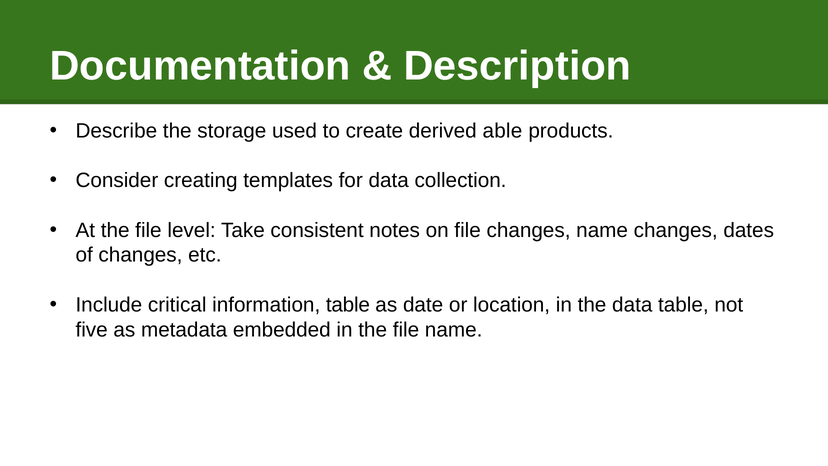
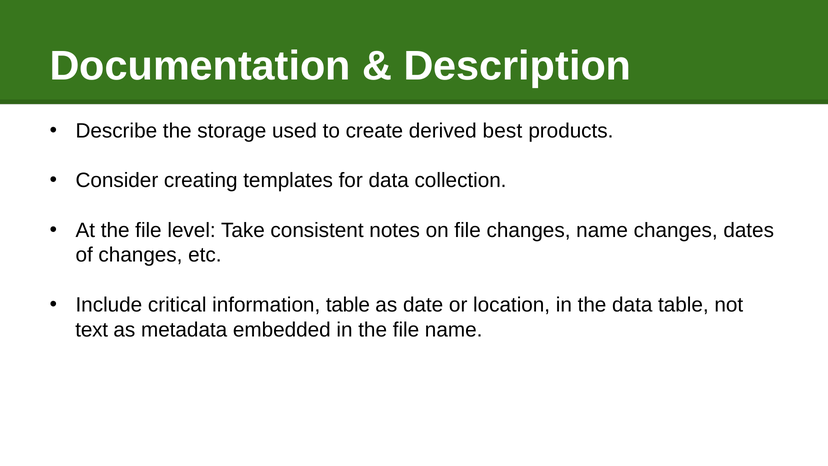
able: able -> best (502, 131)
five: five -> text (92, 330)
